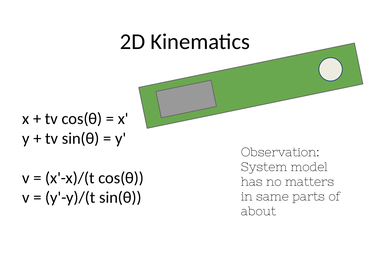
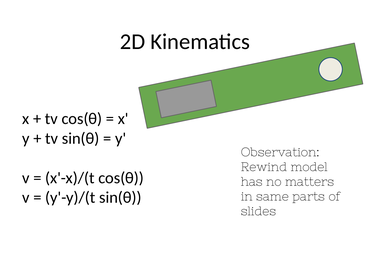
System: System -> Rewind (264, 167)
about: about -> slides (258, 212)
